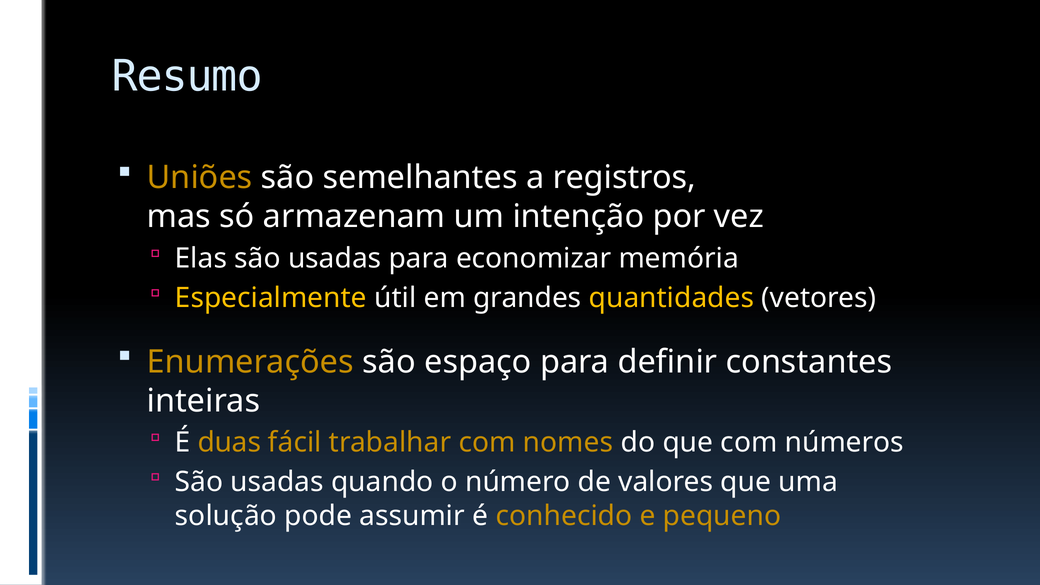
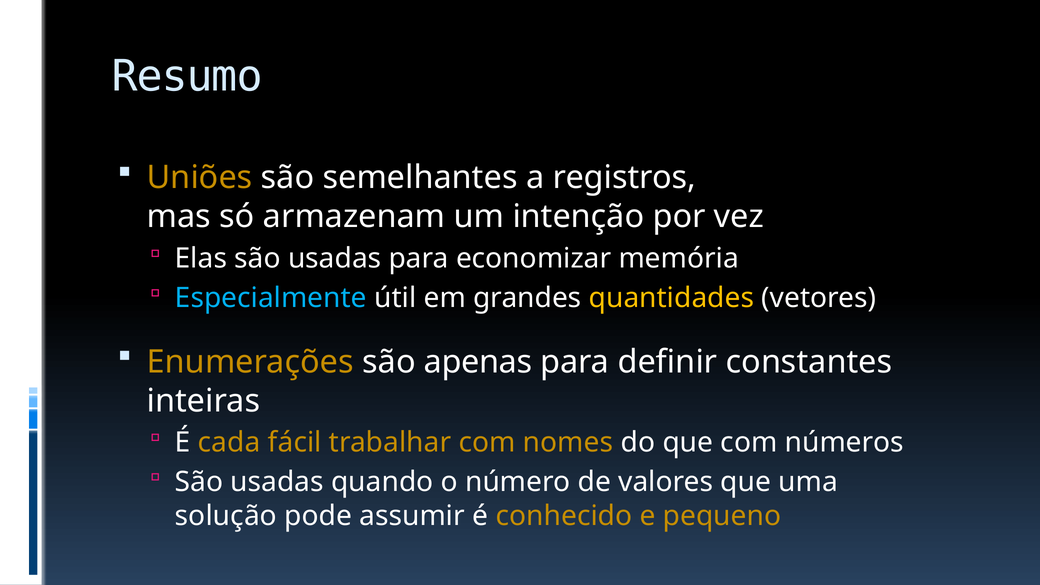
Especialmente colour: yellow -> light blue (271, 298)
espaço: espaço -> apenas (478, 362)
duas: duas -> cada (229, 443)
